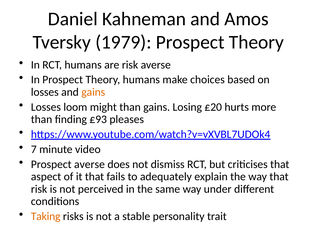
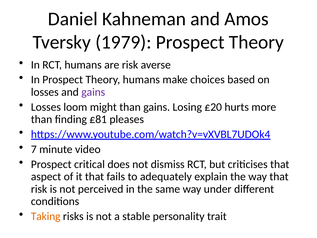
gains colour: orange -> purple (93, 92)
£93: £93 -> £81 (98, 119)
Prospect averse: averse -> critical (89, 164)
